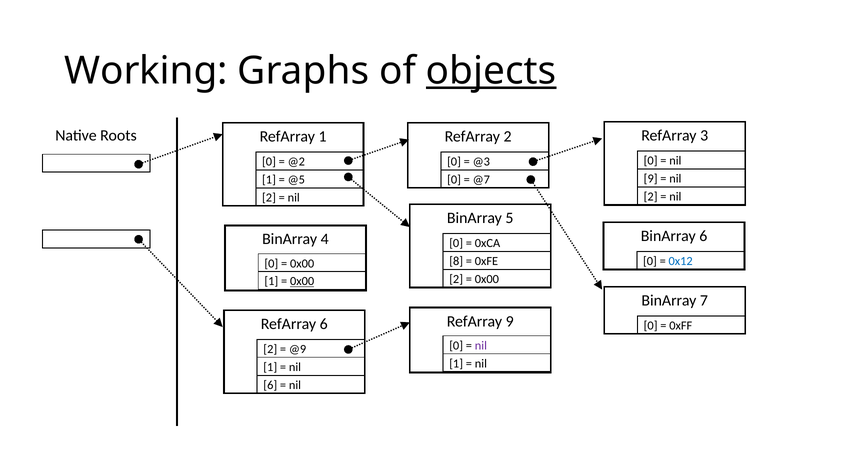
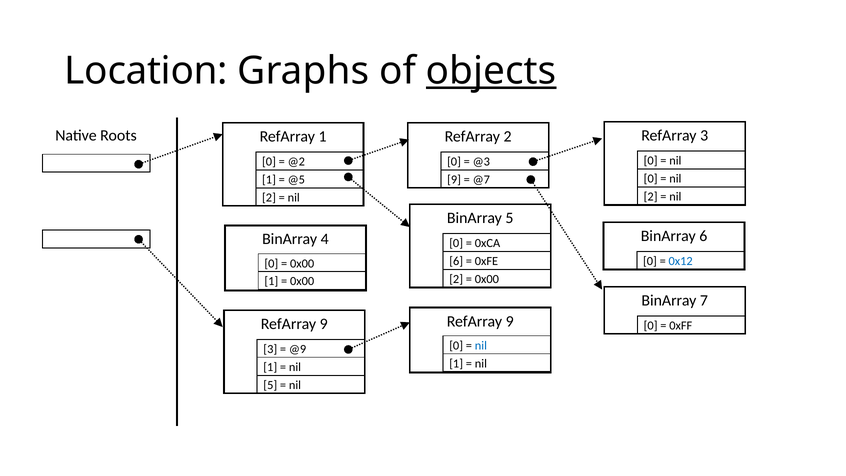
Working: Working -> Location (146, 71)
9: 9 -> 0 (651, 179)
0: 0 -> 9 (454, 180)
8: 8 -> 6 (456, 261)
0x00 underline: present -> none (302, 281)
6: 6 -> 9 (324, 324)
nil colour: purple -> blue (481, 345)
2: 2 -> 3 (270, 349)
6: 6 -> 5 (270, 385)
